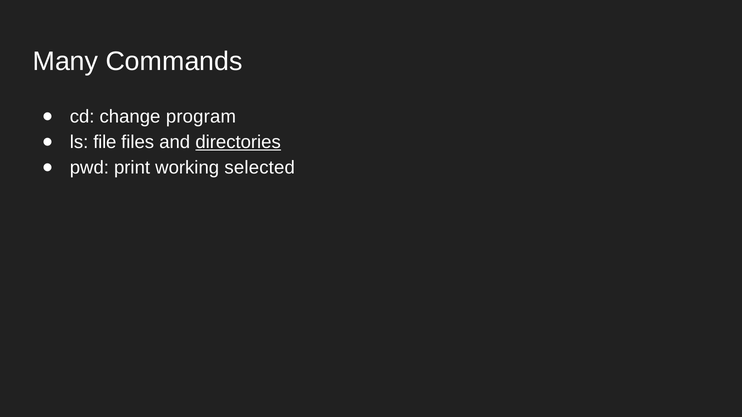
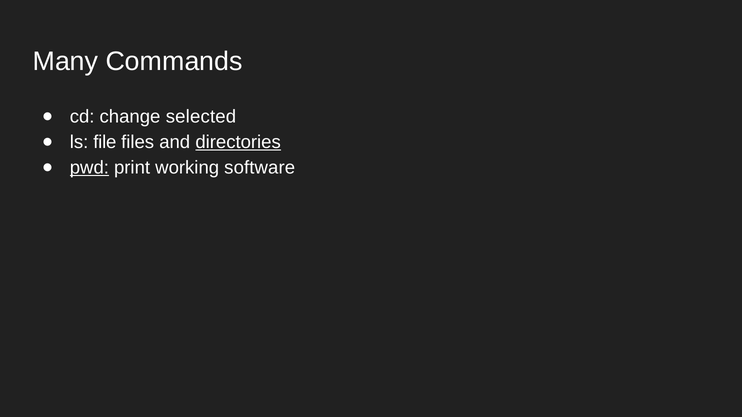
program: program -> selected (201, 117)
pwd underline: none -> present (89, 168)
selected: selected -> software (260, 168)
